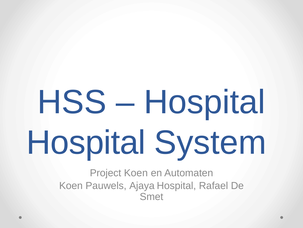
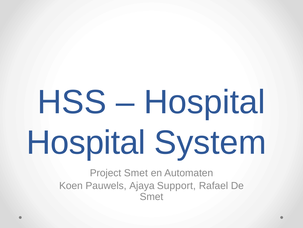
Project Koen: Koen -> Smet (136, 172)
Ajaya Hospital: Hospital -> Support (176, 185)
